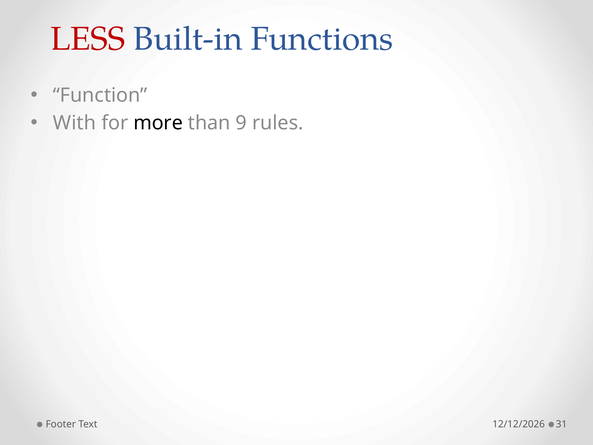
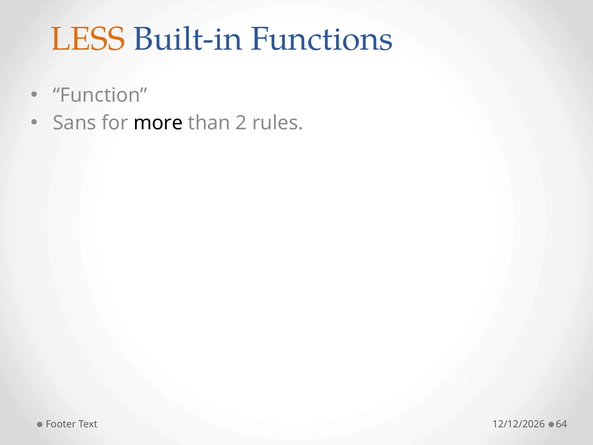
LESS colour: red -> orange (88, 39)
With: With -> Sans (75, 123)
9: 9 -> 2 (241, 123)
31: 31 -> 64 (561, 424)
